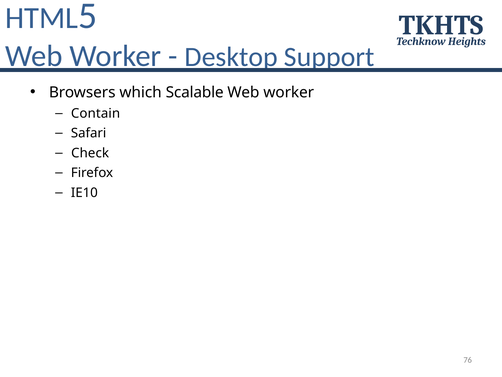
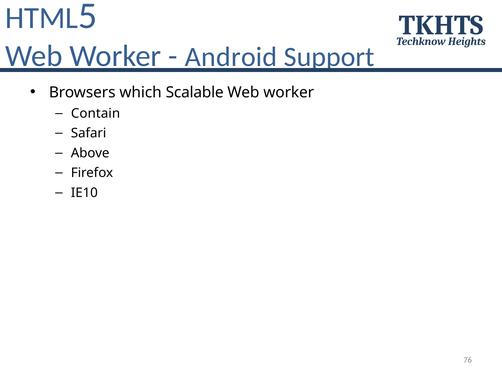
Desktop: Desktop -> Android (231, 57)
Check: Check -> Above (90, 153)
